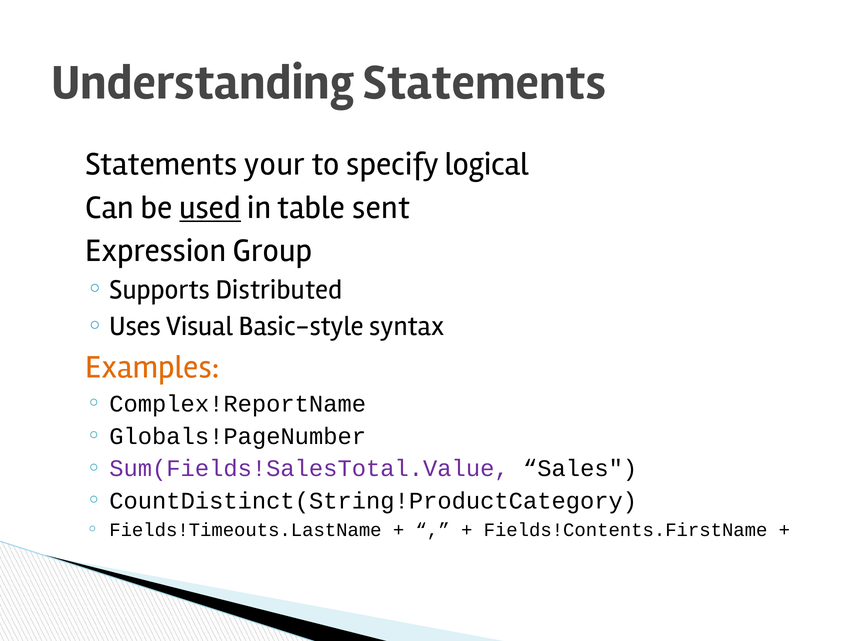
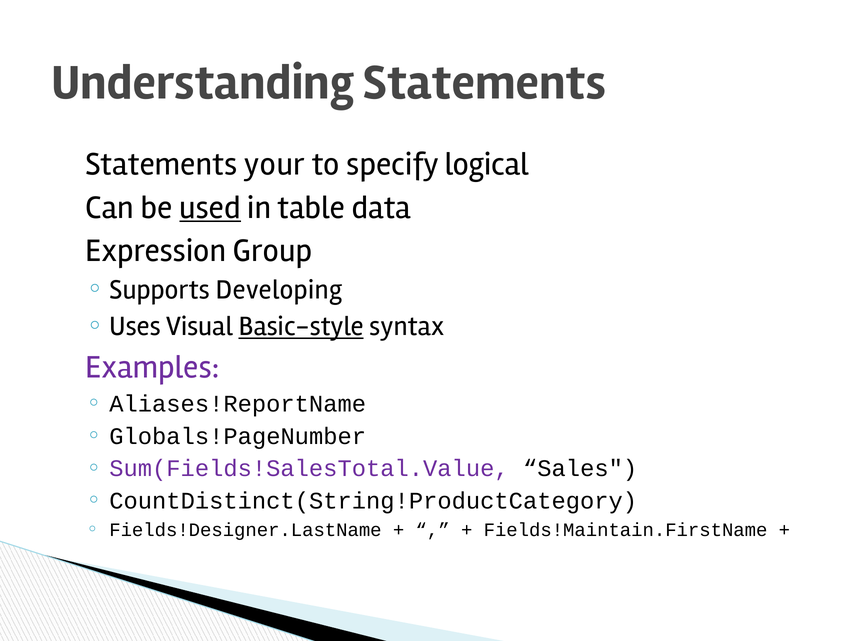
sent: sent -> data (381, 207)
Distributed: Distributed -> Developing (279, 290)
Basic-style underline: none -> present (301, 326)
Examples colour: orange -> purple (153, 367)
Complex!ReportName: Complex!ReportName -> Aliases!ReportName (238, 404)
Fields!Timeouts.LastName: Fields!Timeouts.LastName -> Fields!Designer.LastName (245, 530)
Fields!Contents.FirstName: Fields!Contents.FirstName -> Fields!Maintain.FirstName (626, 530)
